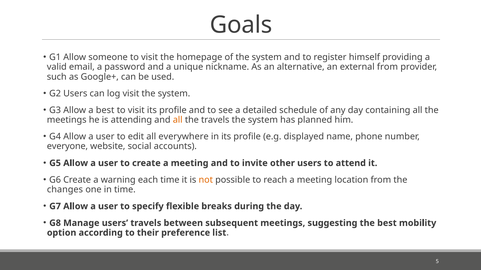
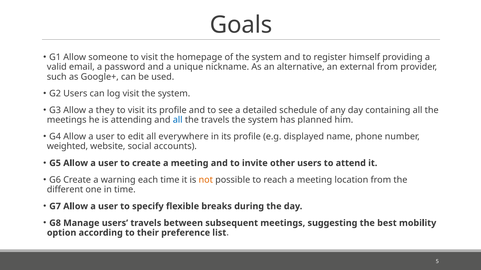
a best: best -> they (105, 110)
all colour: orange -> blue (178, 120)
everyone: everyone -> weighted (67, 147)
changes: changes -> different (65, 190)
